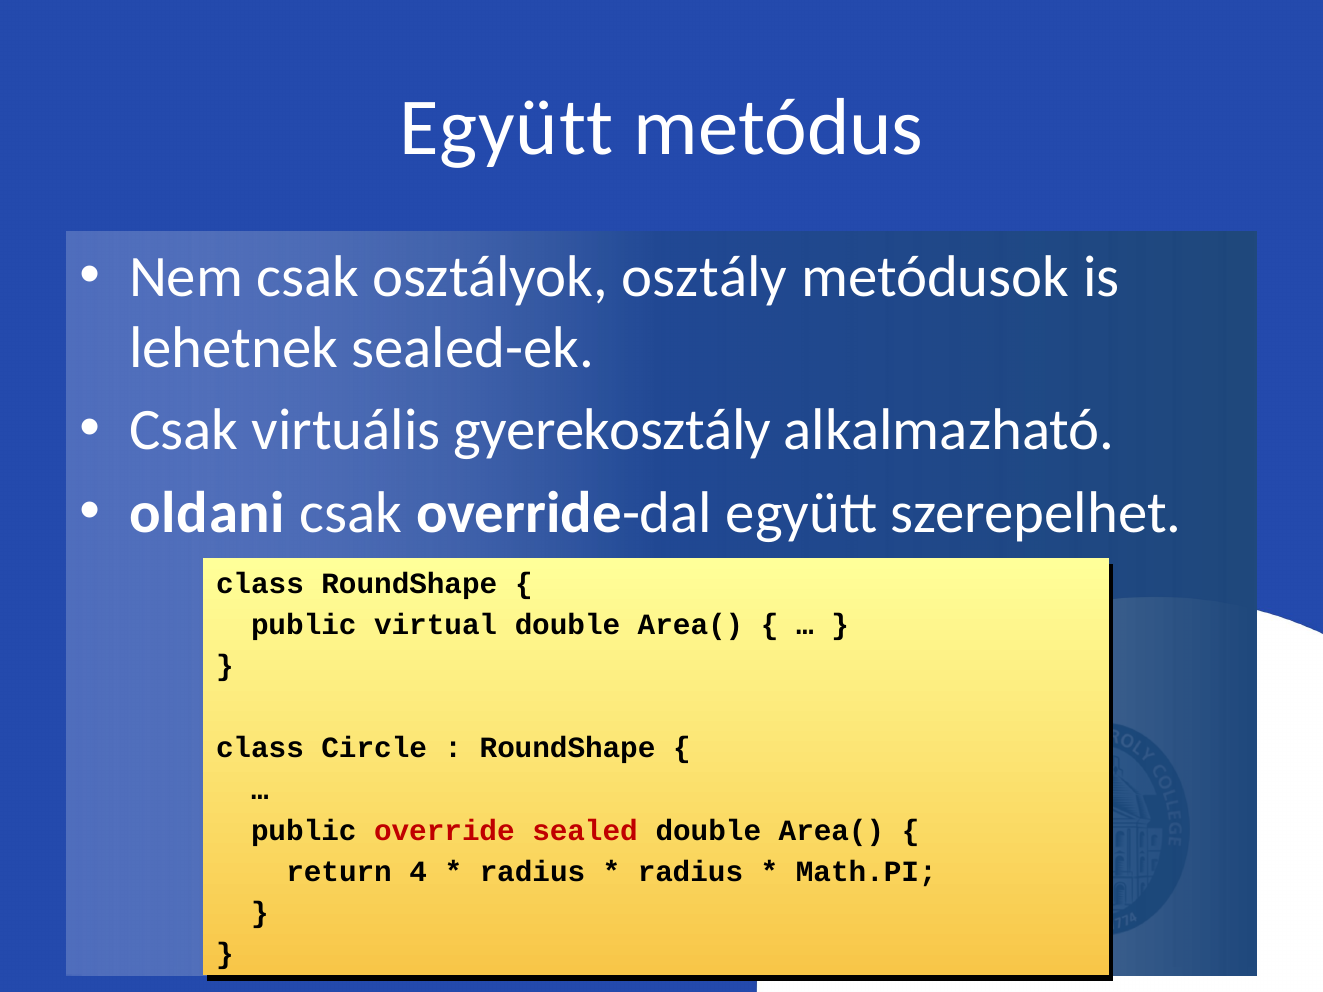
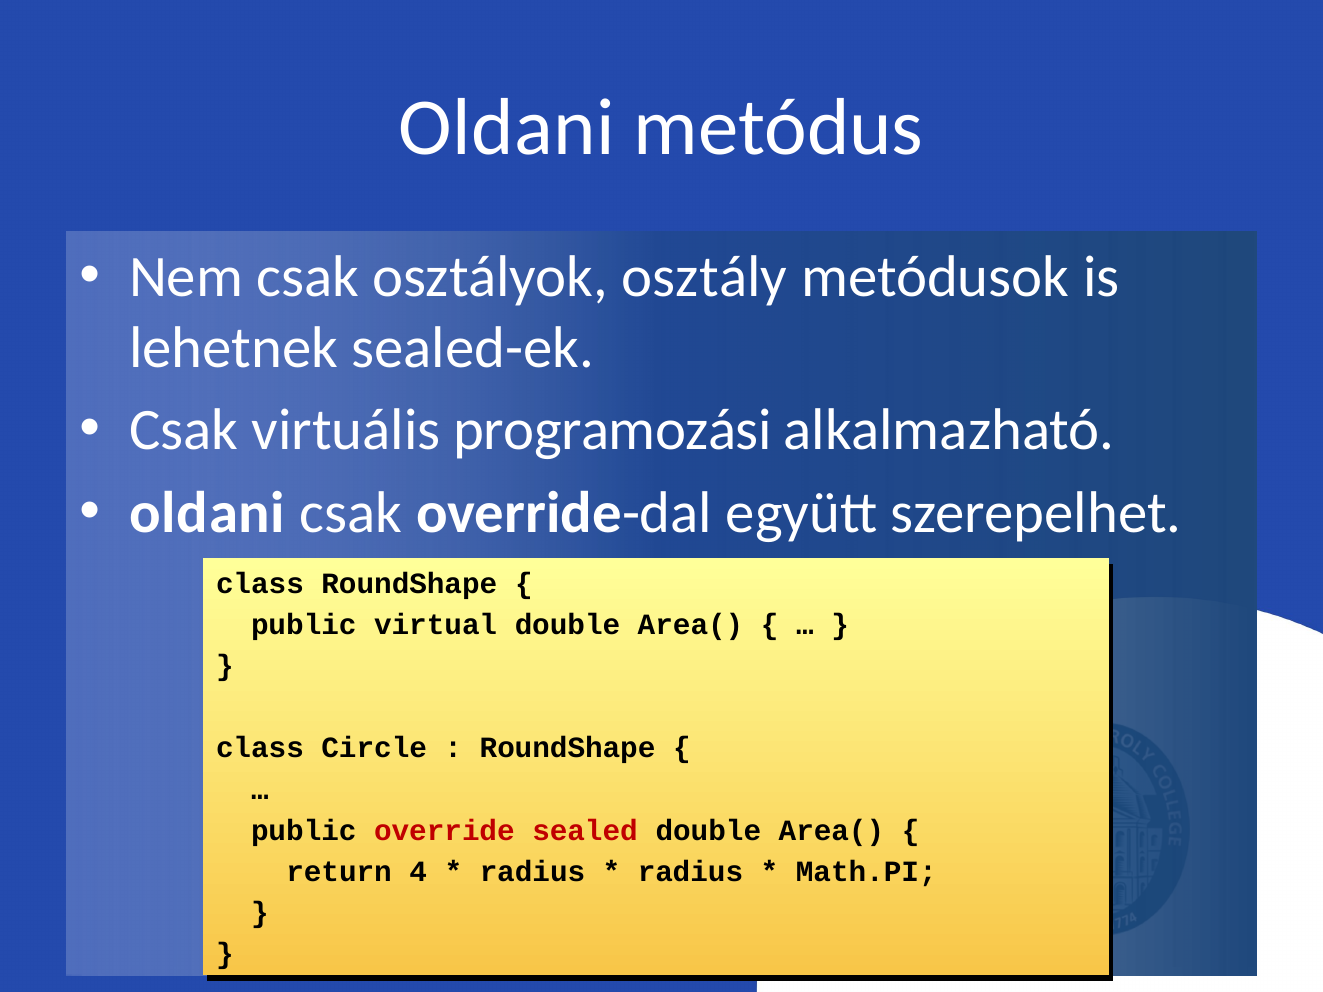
Együtt: Együtt -> Oldani (507, 128)
gyerekosztály: gyerekosztály -> programozási (613, 430)
